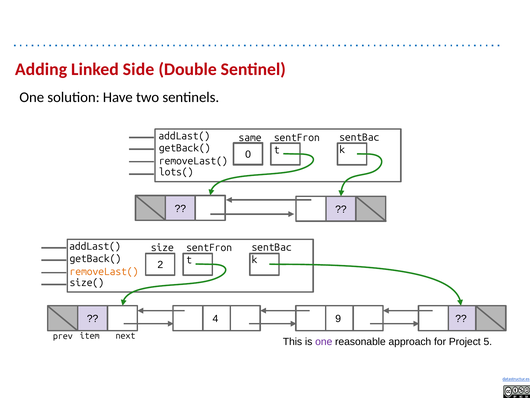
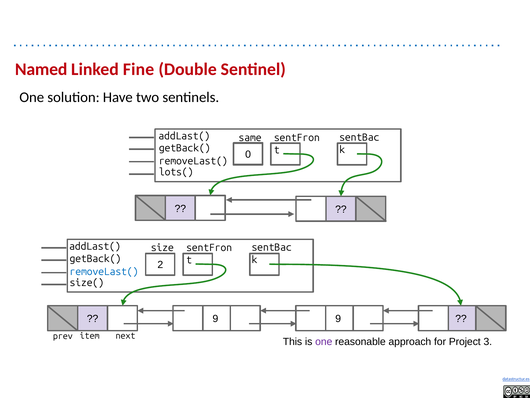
Adding: Adding -> Named (41, 69)
Side: Side -> Fine (139, 69)
removeLast( colour: orange -> blue (104, 271)
4: 4 -> 9 (215, 318)
5: 5 -> 3 (488, 341)
